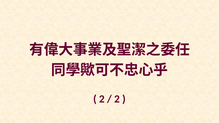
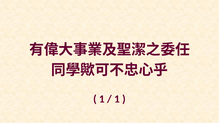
2: 2 -> 1 (102, 99)
2: 2 -> 1 (117, 99)
